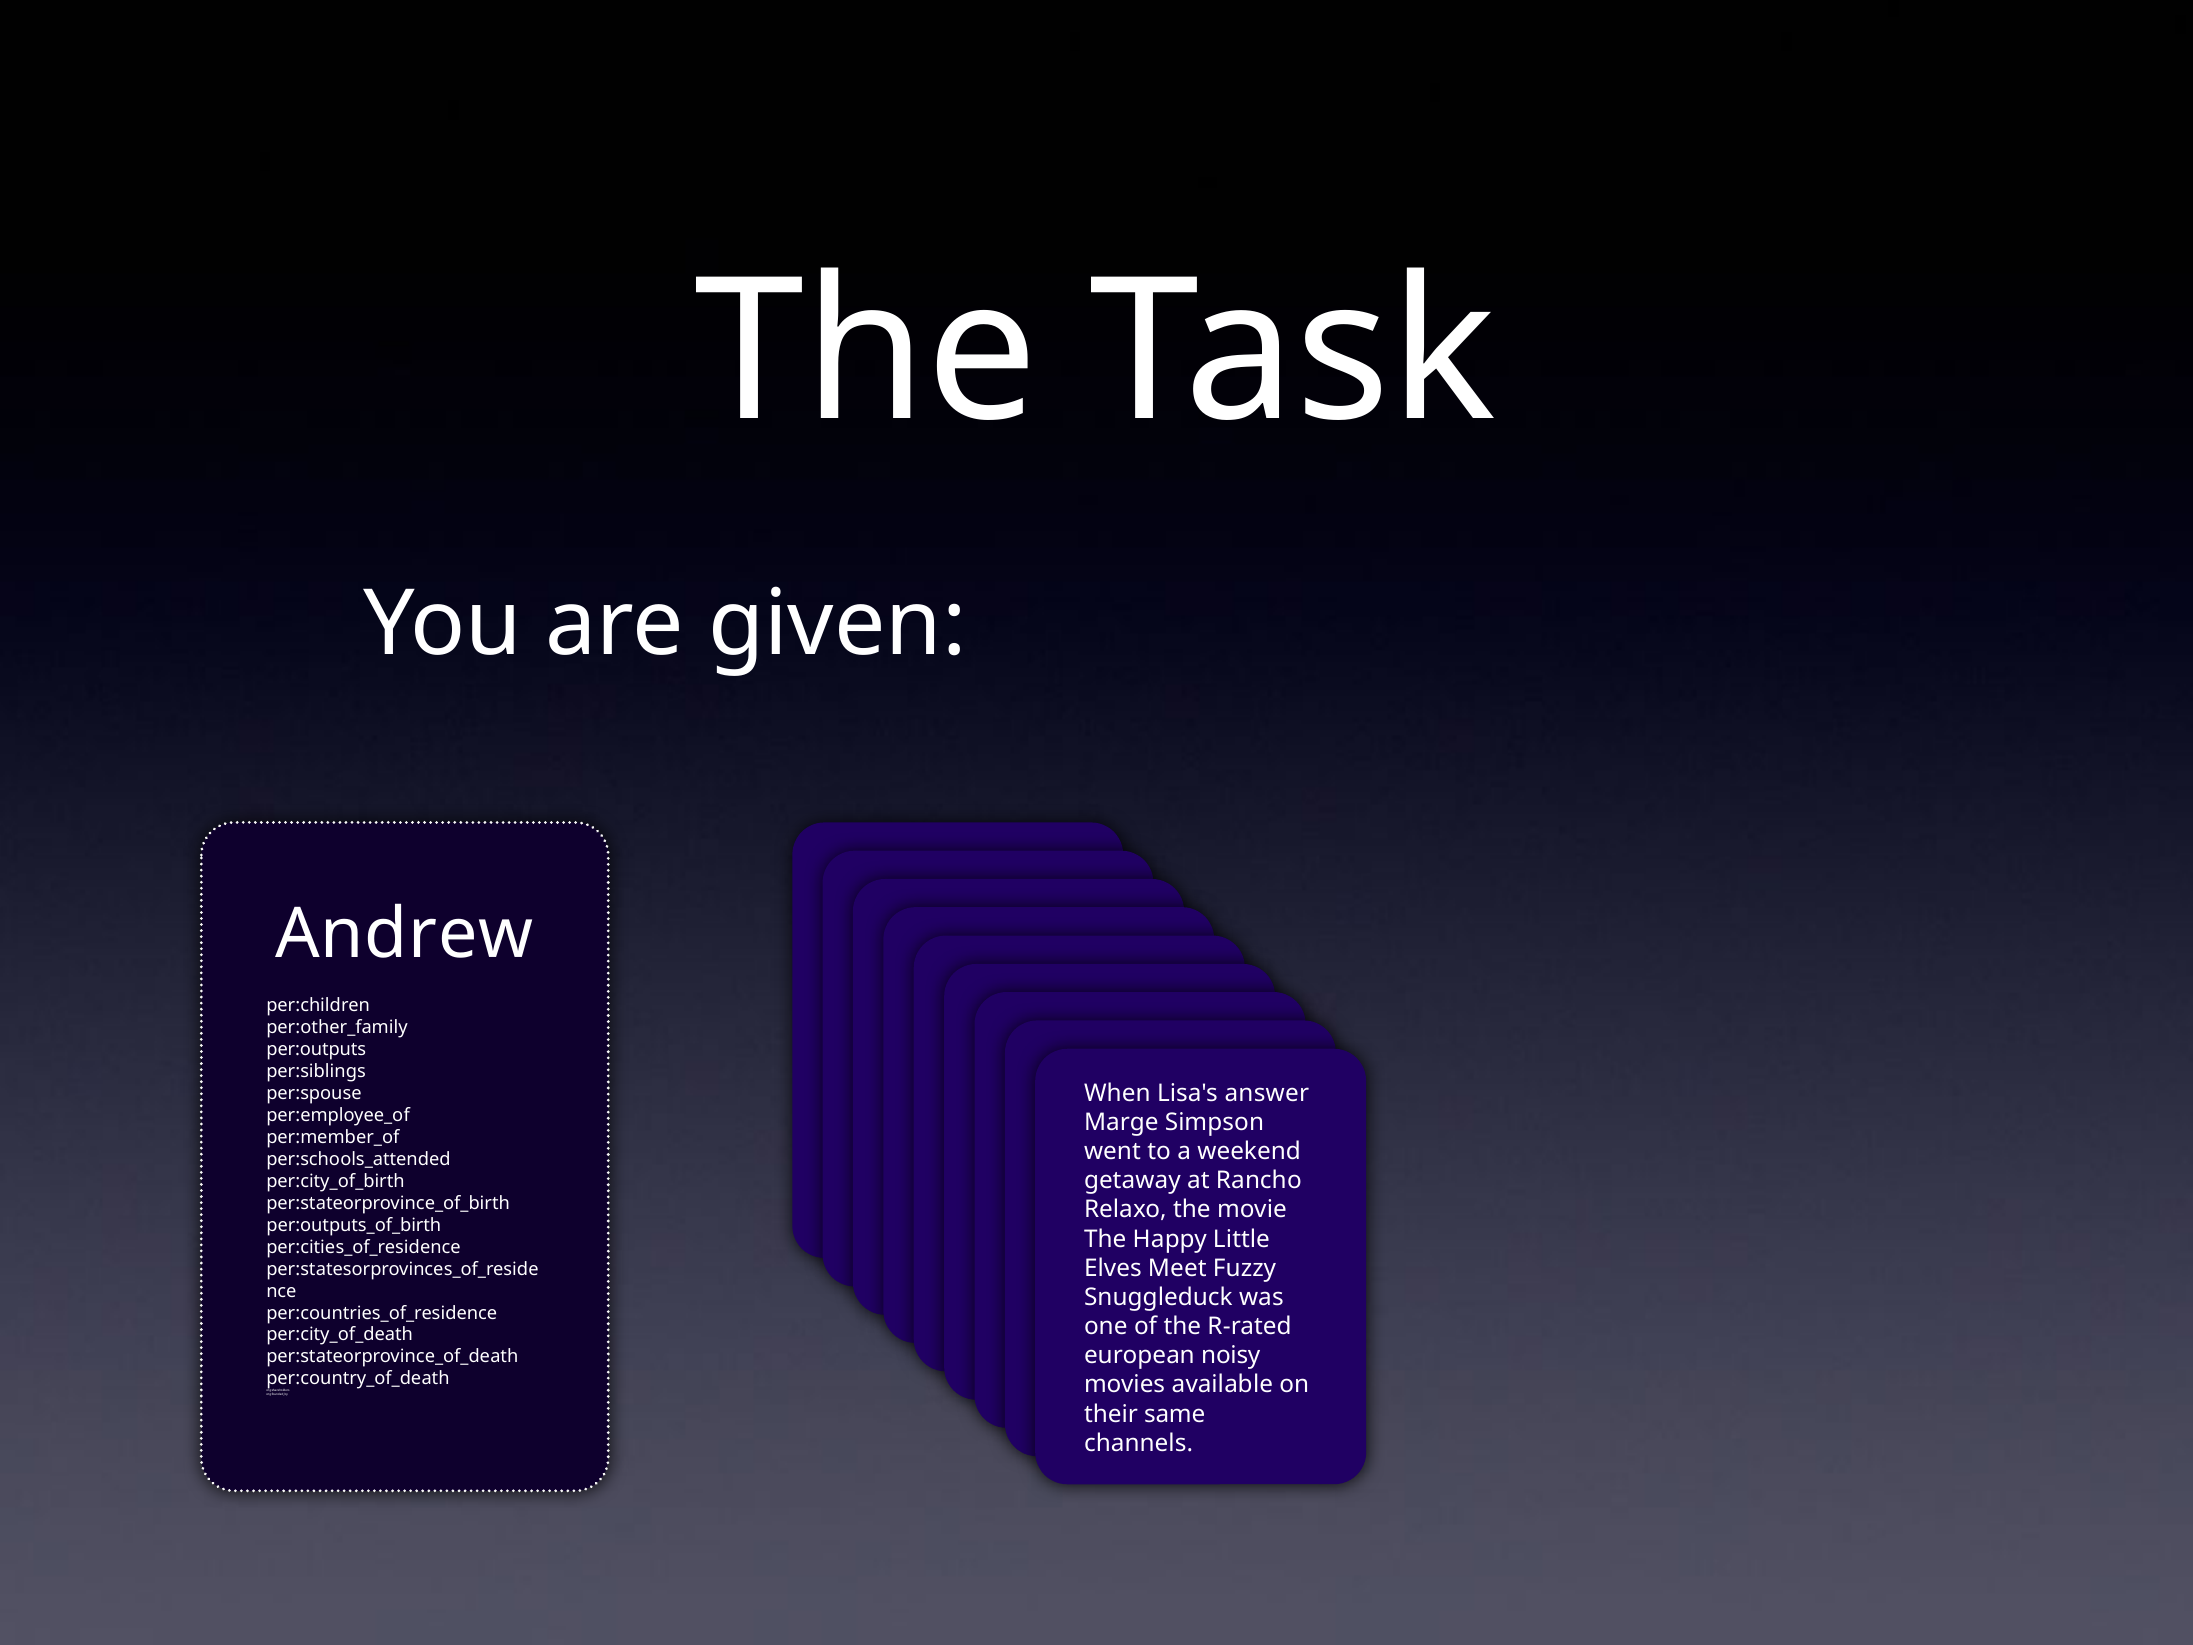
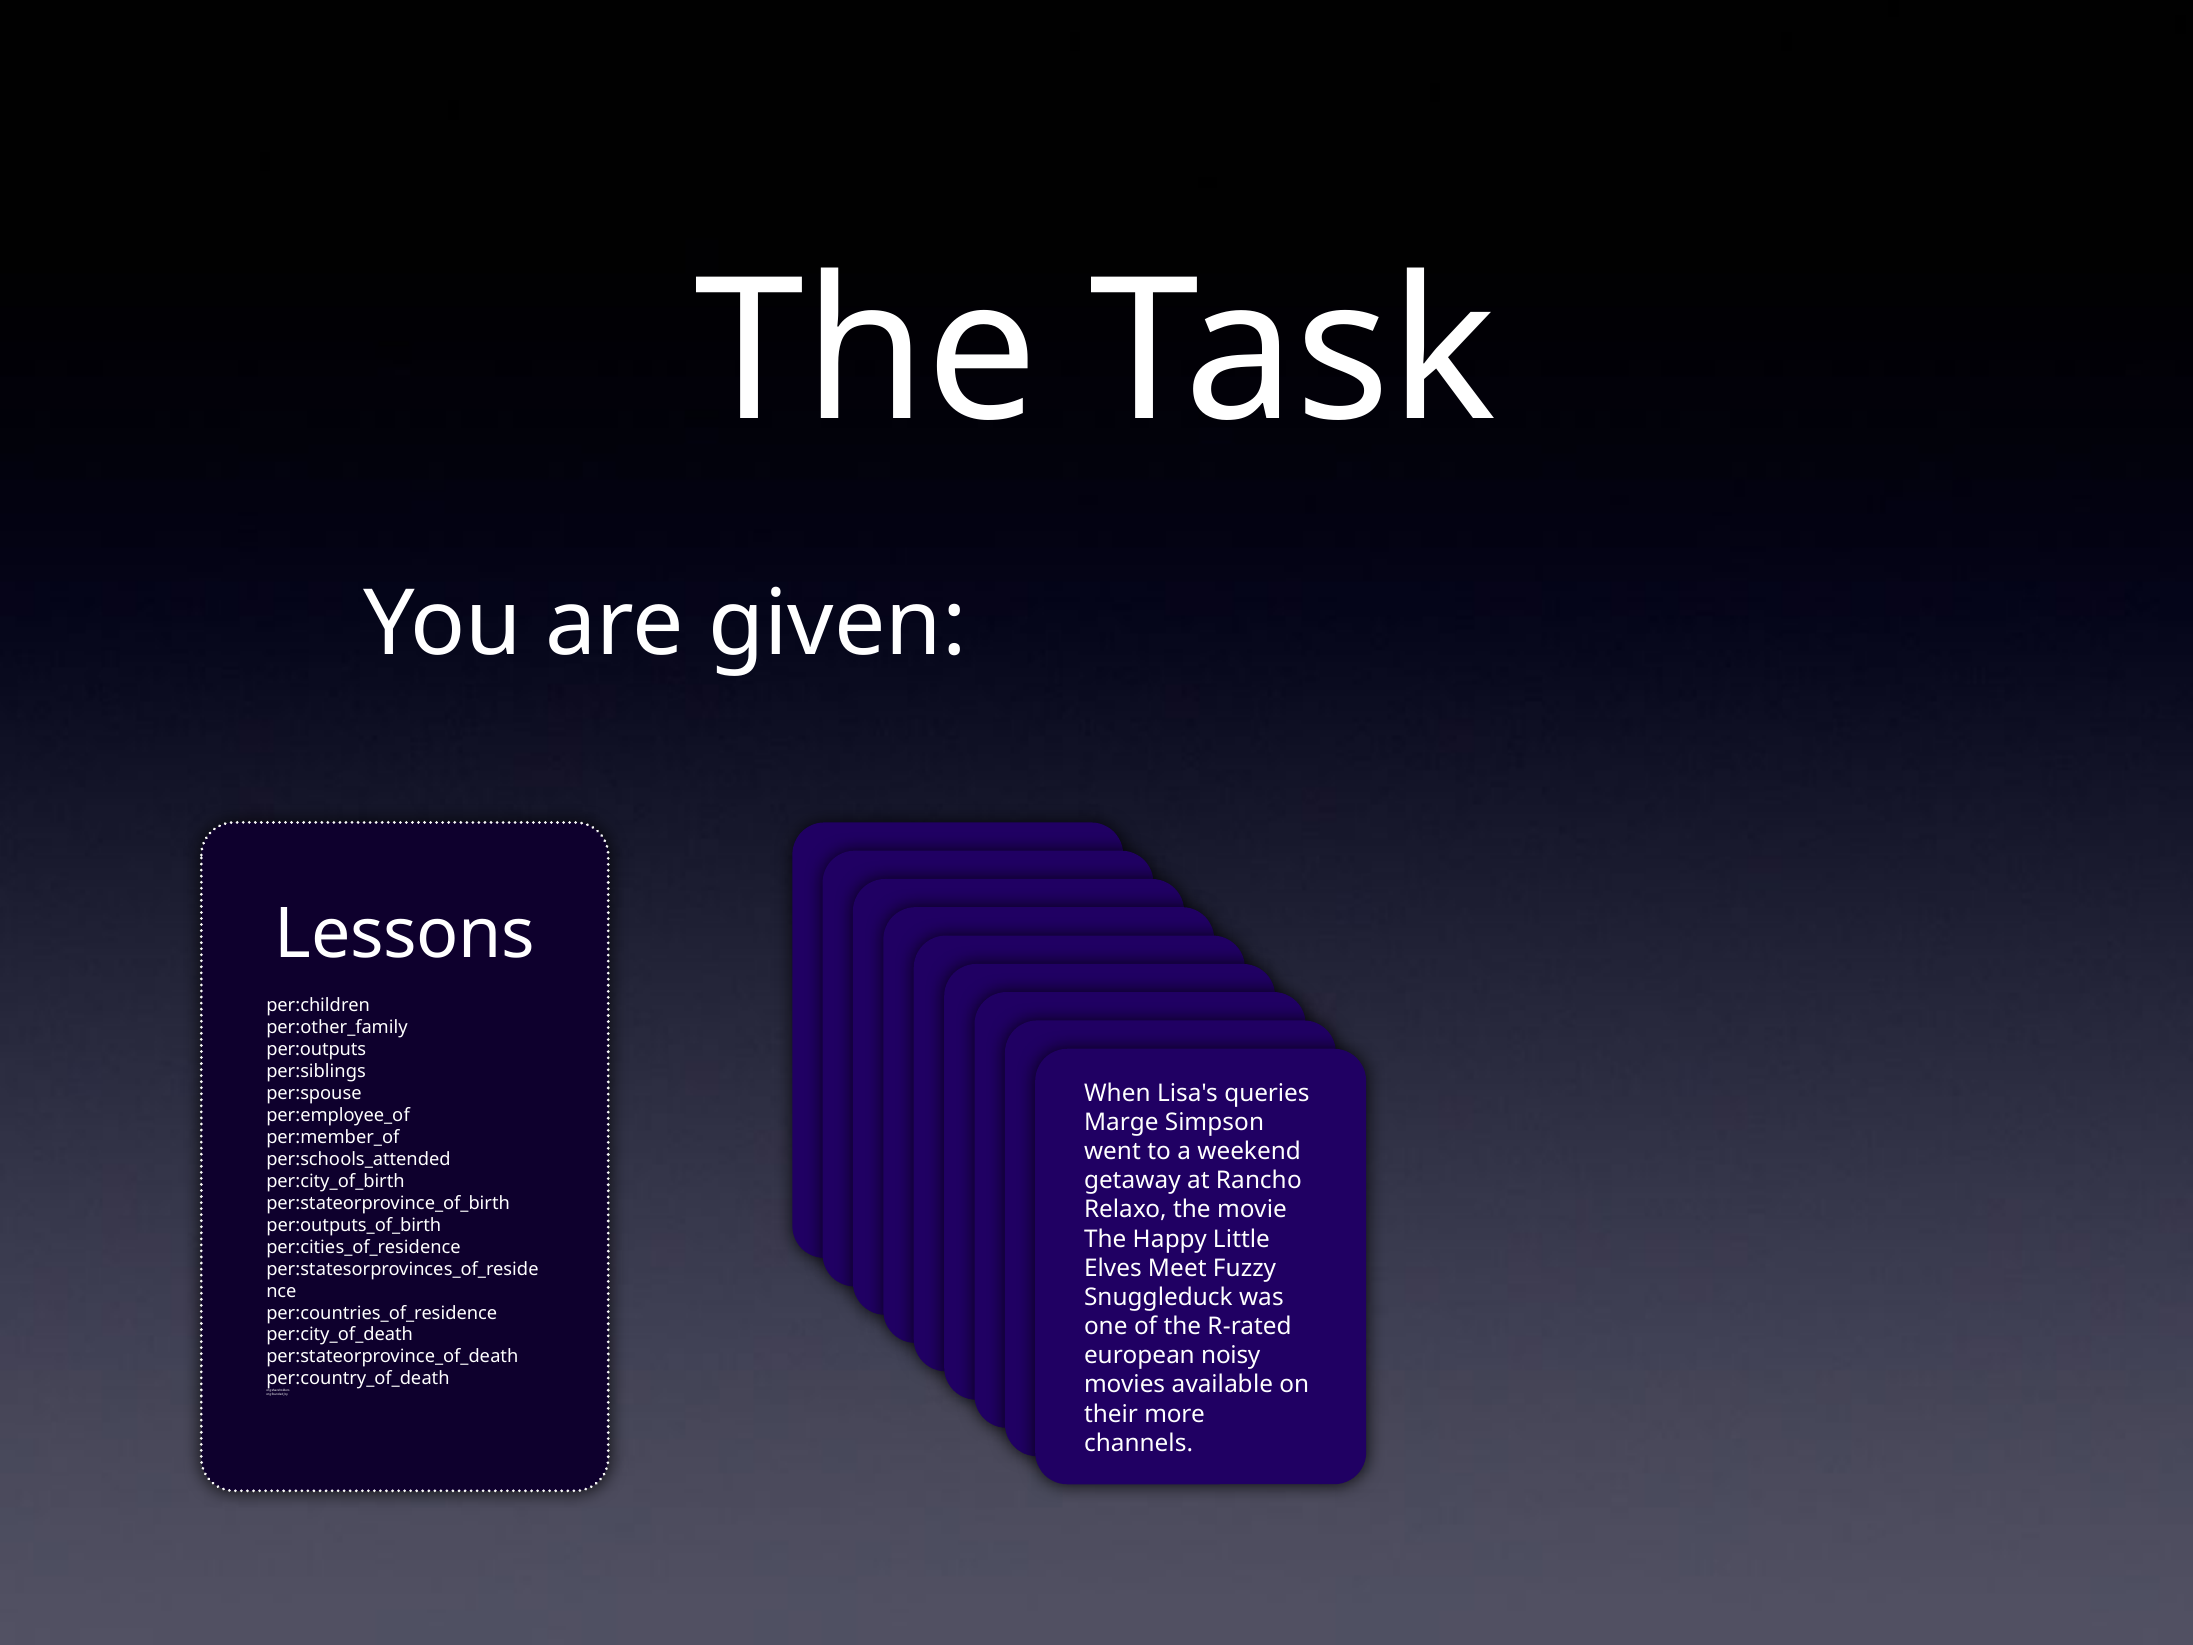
Andrew: Andrew -> Lessons (405, 934)
answer: answer -> queries (1267, 1093)
same: same -> more (1175, 1414)
